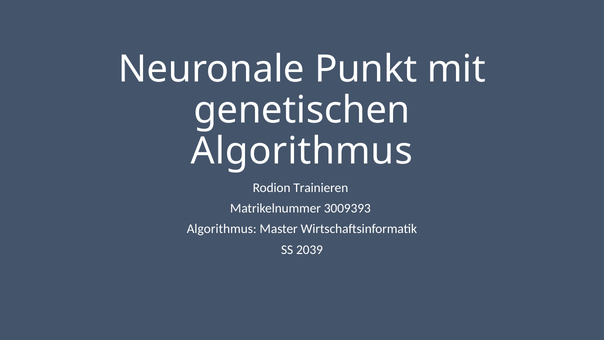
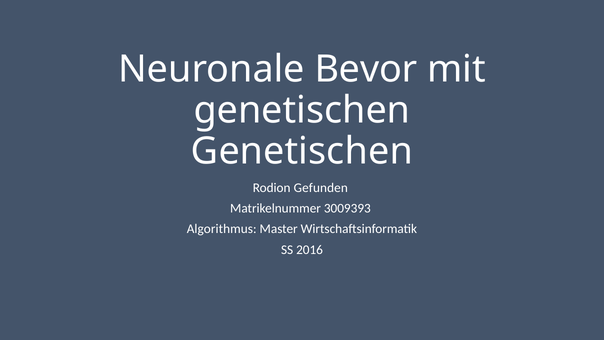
Punkt: Punkt -> Bevor (366, 69)
Algorithmus: Algorithmus -> Genetischen (302, 151)
Trainieren: Trainieren -> Gefunden (321, 188)
2039: 2039 -> 2016 (310, 249)
